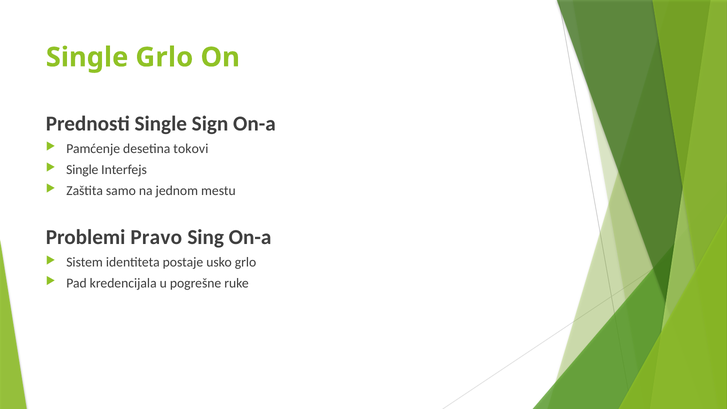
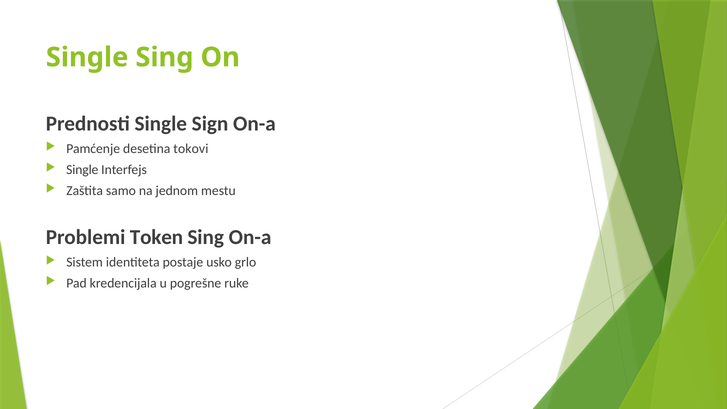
Single Grlo: Grlo -> Sing (164, 57)
Pravo: Pravo -> Token (156, 237)
